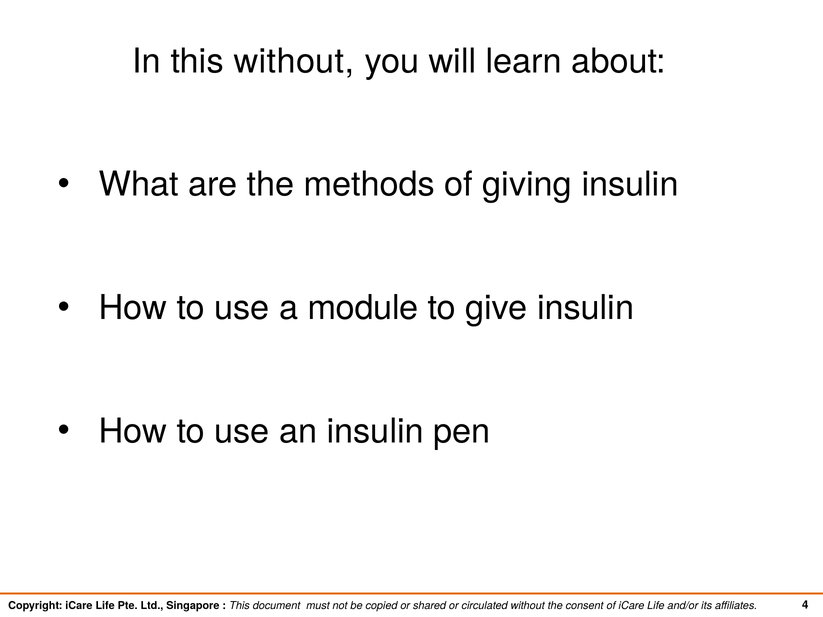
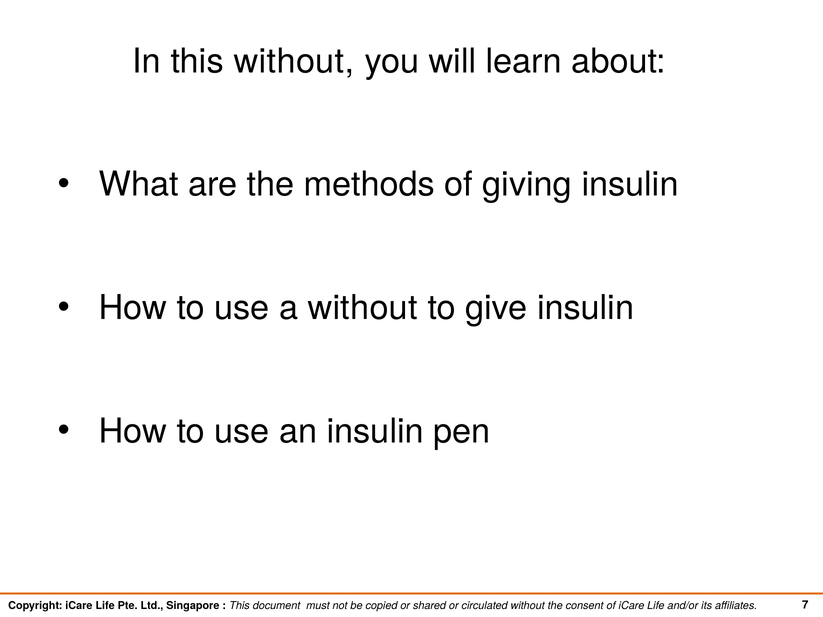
a module: module -> without (363, 308)
4: 4 -> 7 (805, 605)
